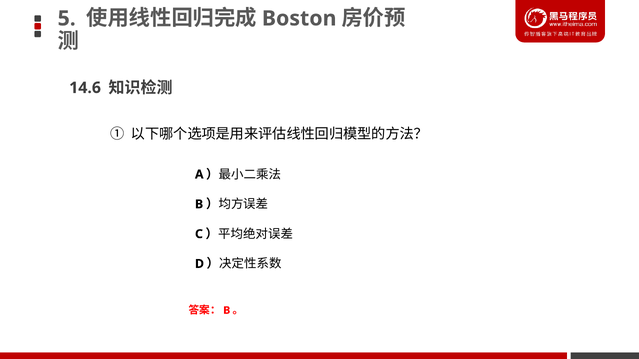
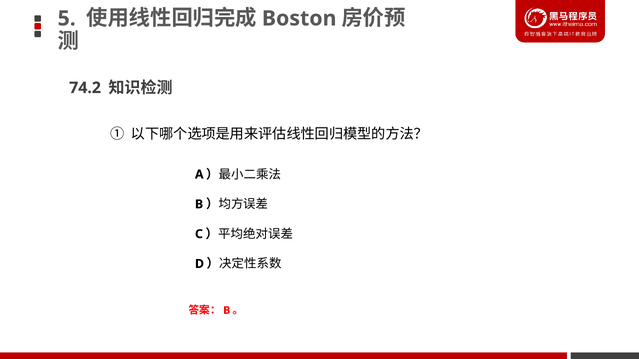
14.6: 14.6 -> 74.2 (85, 88)
